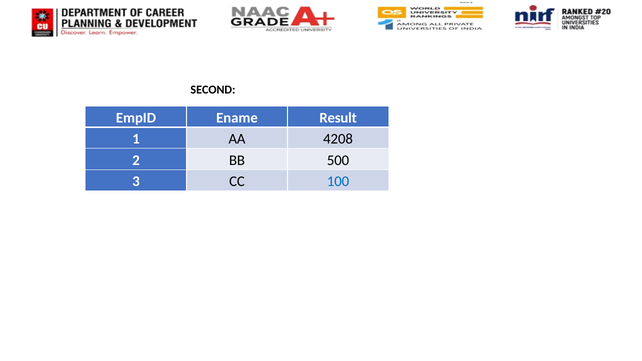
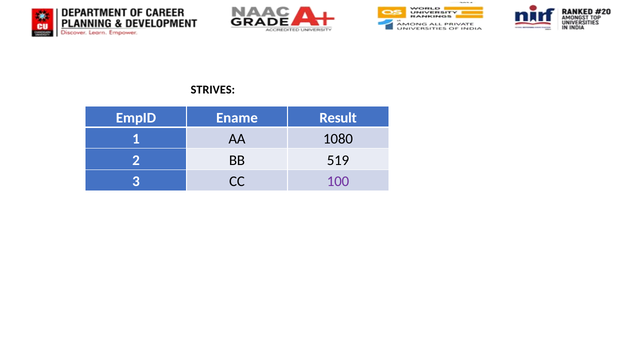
SECOND: SECOND -> STRIVES (213, 90)
4208: 4208 -> 1080 (338, 139)
500: 500 -> 519 (338, 160)
100 colour: blue -> purple (338, 181)
